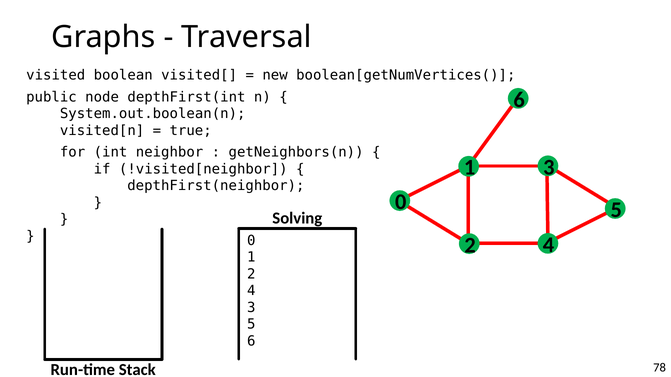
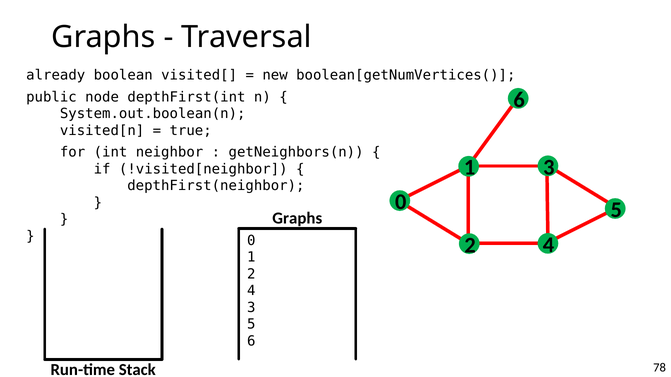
visited: visited -> already (56, 75)
Solving: Solving -> Graphs (297, 218)
